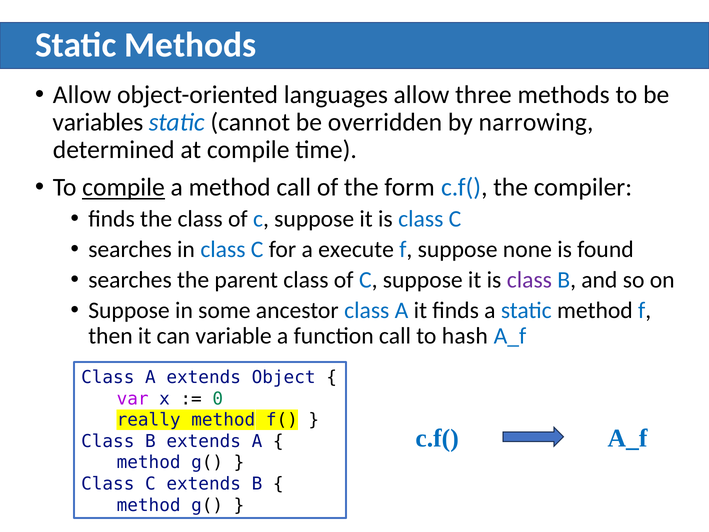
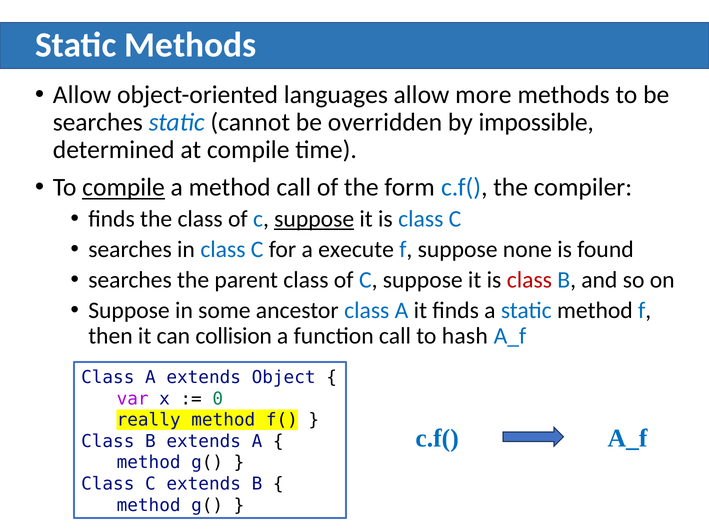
three: three -> more (483, 95)
variables: variables -> searches (98, 122)
narrowing: narrowing -> impossible (536, 122)
suppose underline: none -> present (314, 219)
class colour: purple -> red (529, 280)
variable: variable -> collision (234, 336)
